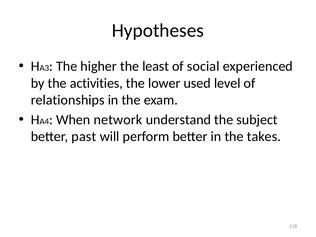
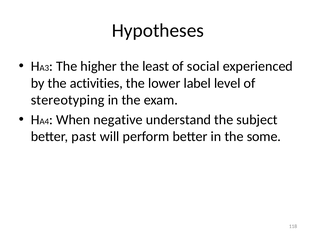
used: used -> label (197, 83)
relationships: relationships -> stereotyping (68, 100)
network: network -> negative (118, 120)
takes: takes -> some (264, 137)
